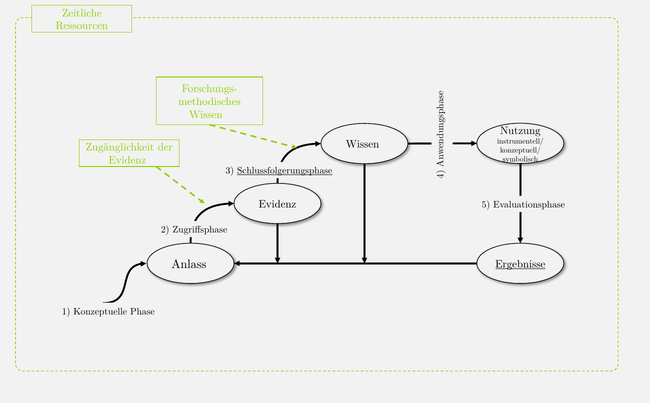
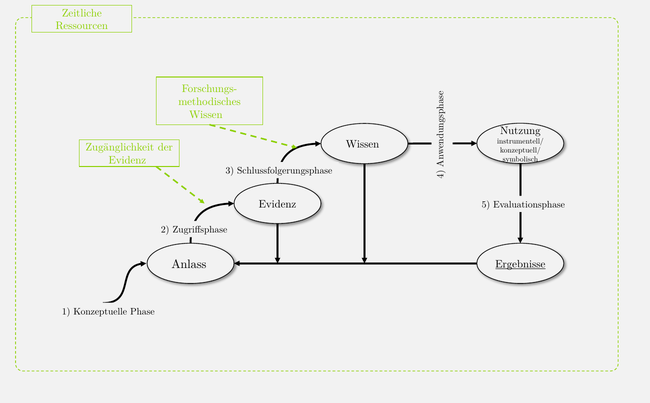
Schlussfolgerungsphase underline: present -> none (285, 171)
